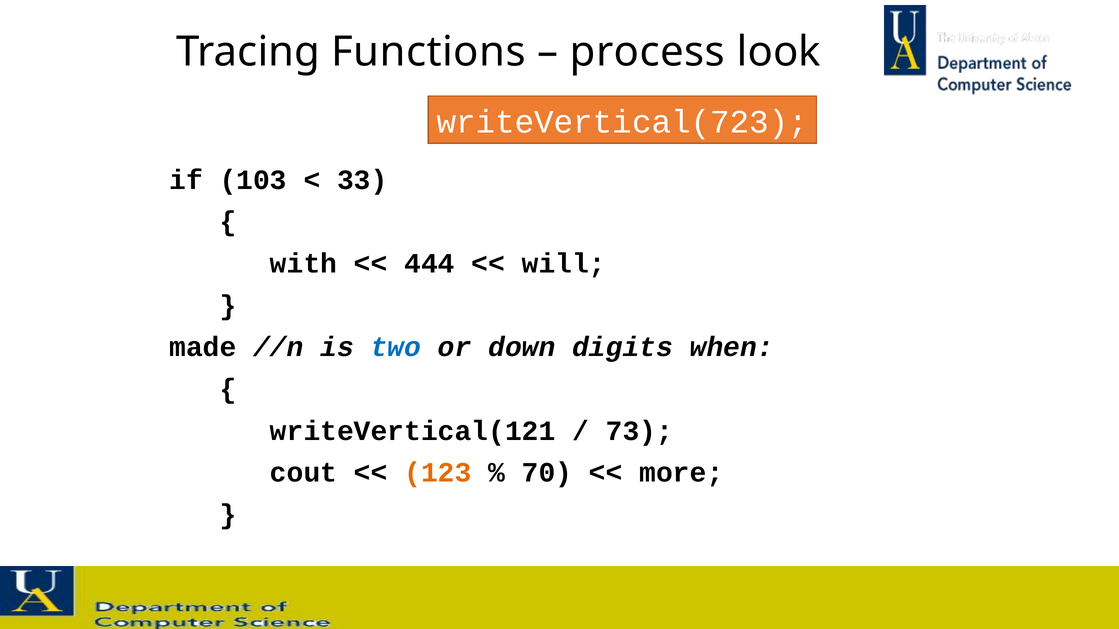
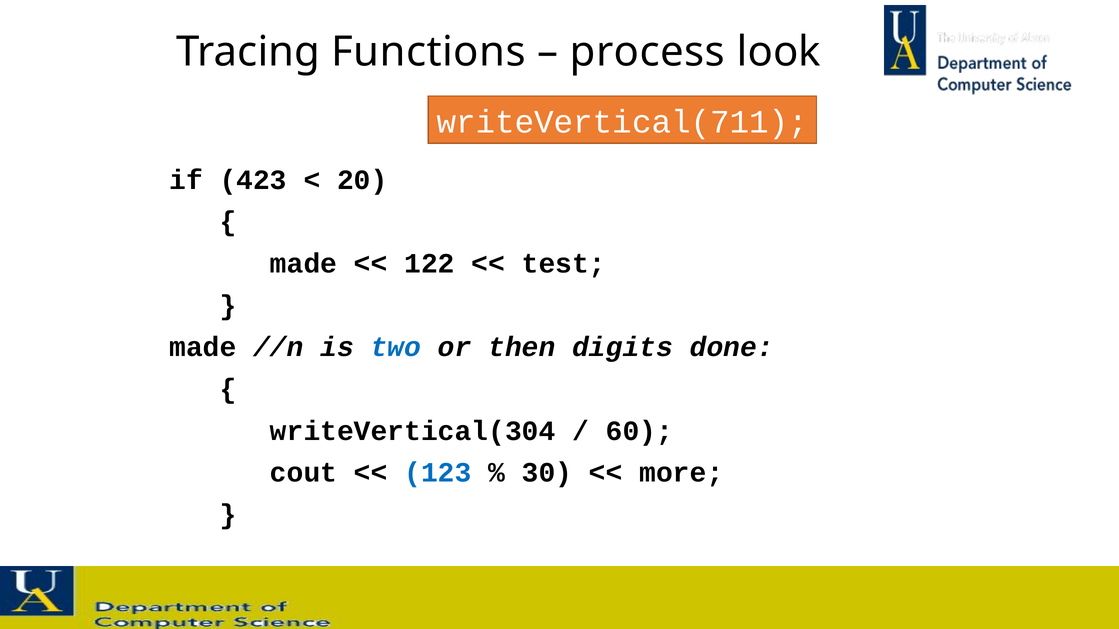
writeVertical(723: writeVertical(723 -> writeVertical(711 (622, 122)
103: 103 -> 423 (253, 180)
33: 33 -> 20 (362, 180)
with: with -> made (304, 264)
444: 444 -> 122 (429, 264)
will: will -> test (564, 264)
down: down -> then (522, 347)
when: when -> done (732, 347)
writeVertical(121: writeVertical(121 -> writeVertical(304 (413, 431)
73: 73 -> 60 (639, 431)
123 colour: orange -> blue (438, 473)
70: 70 -> 30 (547, 473)
